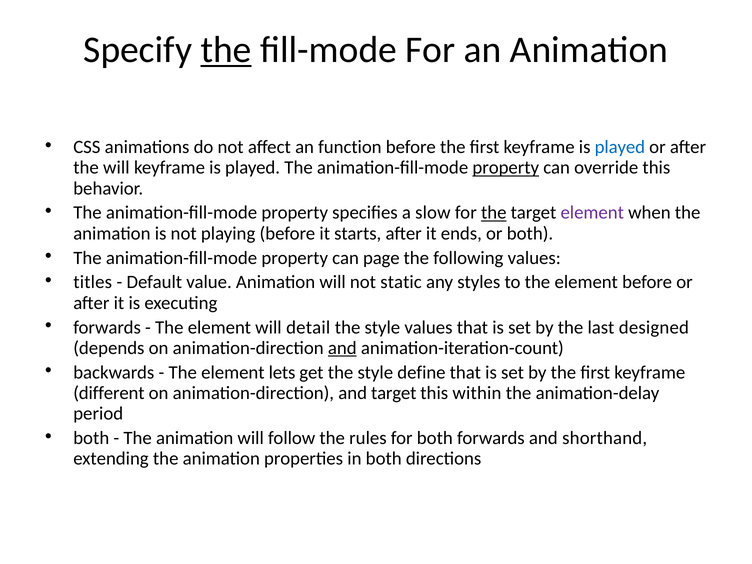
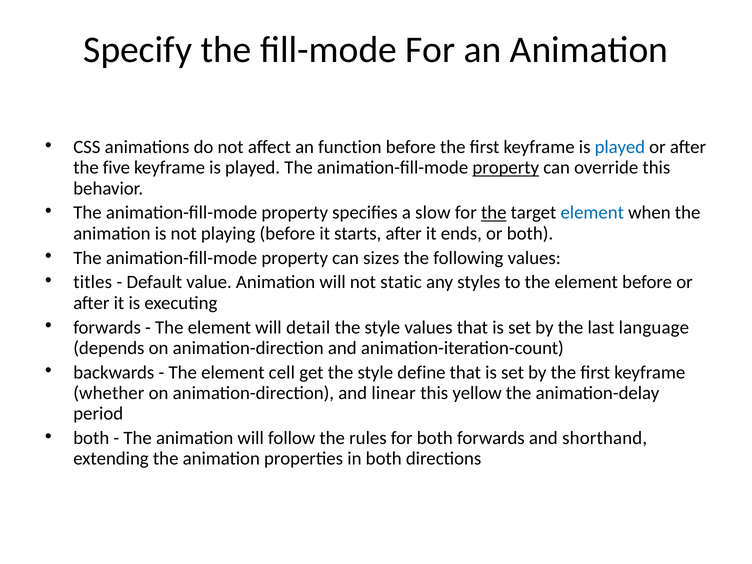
the underline: present -> none (226, 50)
the will: will -> five (116, 168)
element colour: purple -> blue (592, 213)
page: page -> sizes (381, 258)
designed: designed -> language (654, 327)
and underline: present -> none (342, 348)
lets: lets -> cell (282, 372)
different: different -> whether (109, 393)
and target: target -> linear (394, 393)
within: within -> yellow (477, 393)
